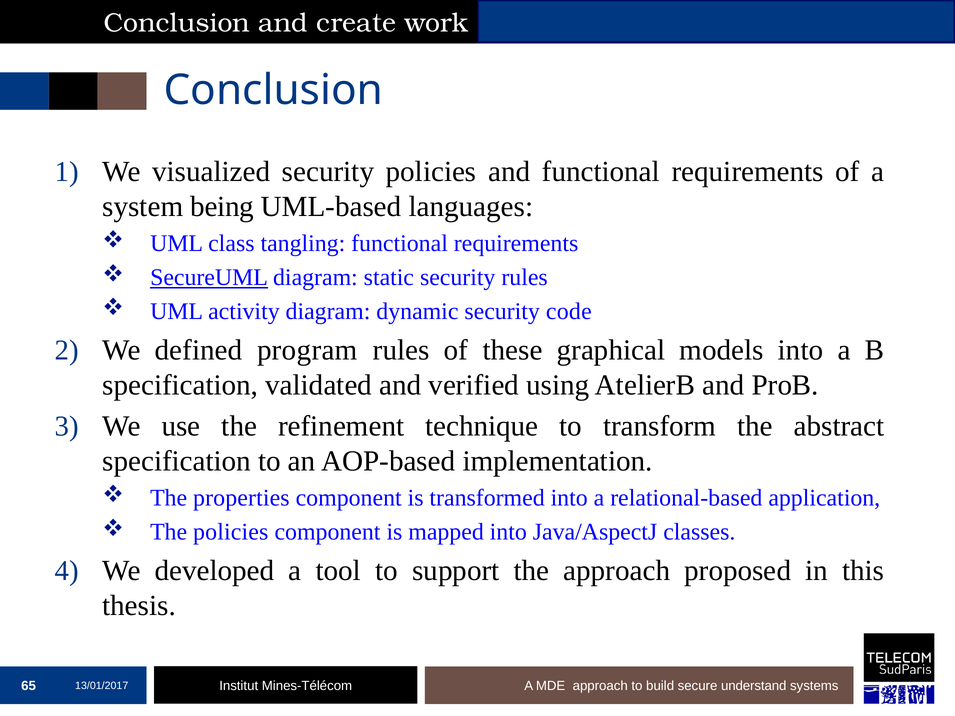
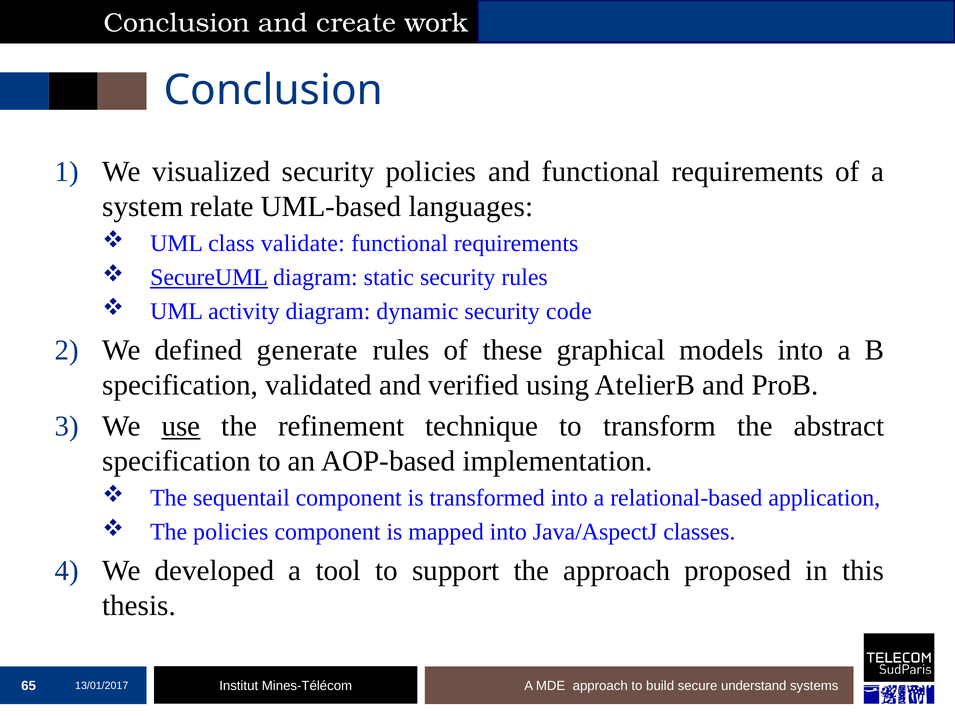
being: being -> relate (222, 207)
tangling: tangling -> validate (303, 244)
program: program -> generate (307, 350)
use underline: none -> present (181, 426)
properties: properties -> sequentail (241, 498)
